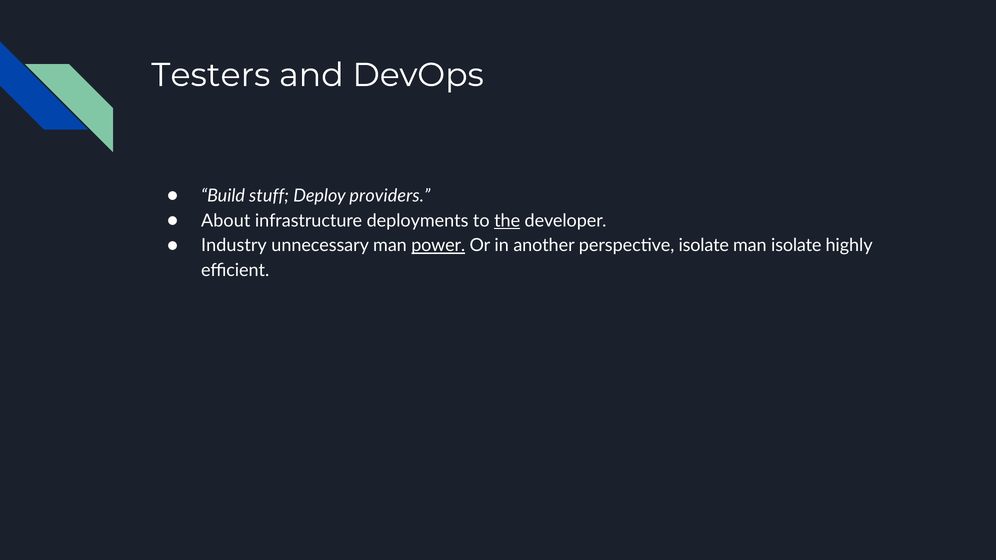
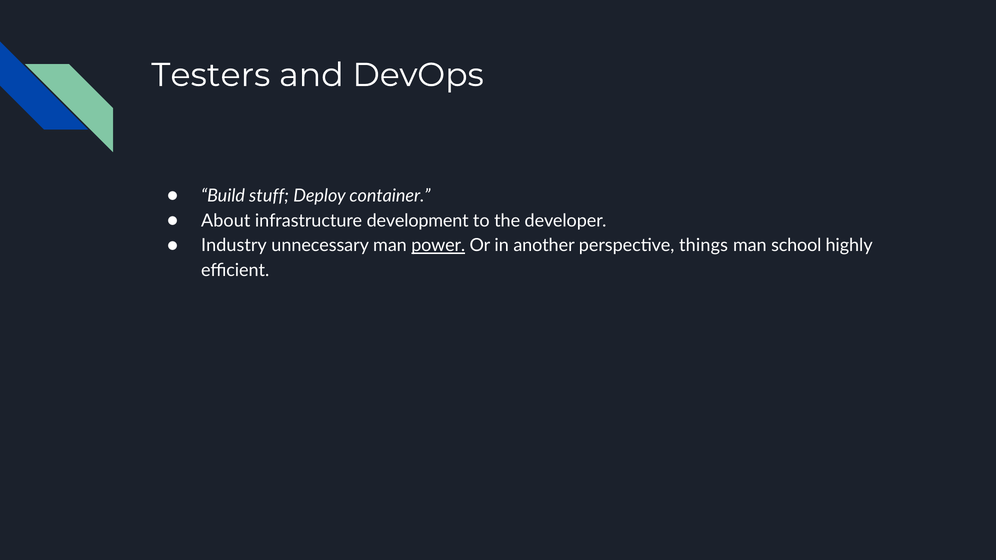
providers: providers -> container (390, 196)
deployments: deployments -> development (418, 221)
the underline: present -> none (507, 221)
perspective isolate: isolate -> things (704, 246)
man isolate: isolate -> school (796, 246)
